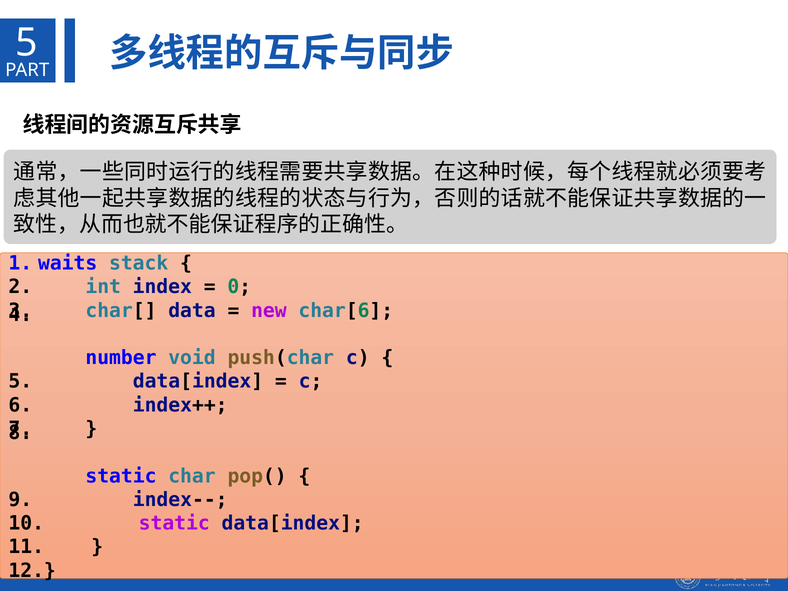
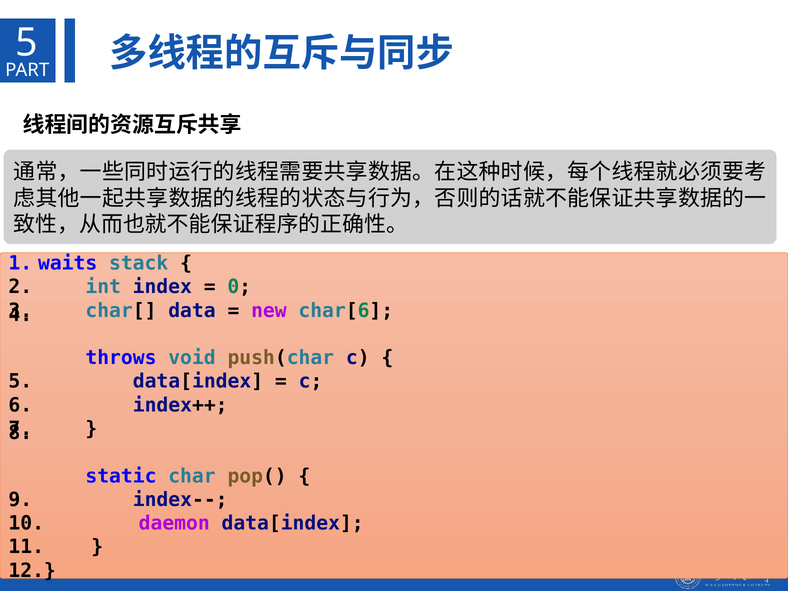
number: number -> throws (121, 358)
static: static -> daemon (174, 523)
